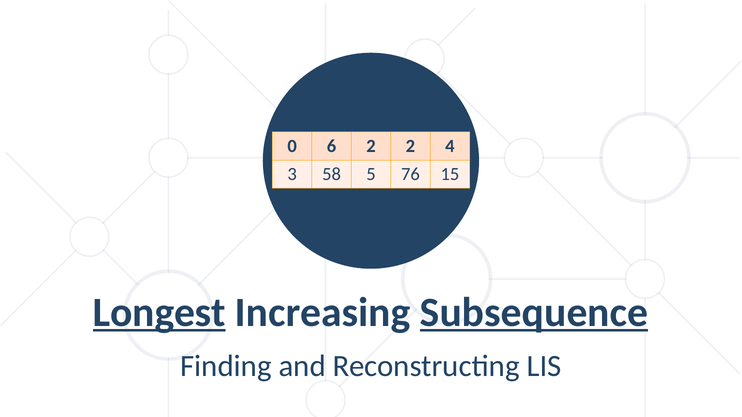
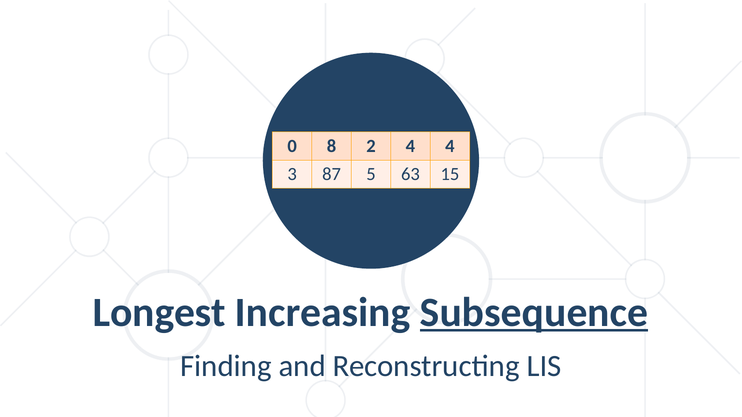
6: 6 -> 8 (332, 146)
2 2: 2 -> 4 (410, 146)
58: 58 -> 87 (332, 174)
76: 76 -> 63 (410, 174)
Longest underline: present -> none (159, 313)
